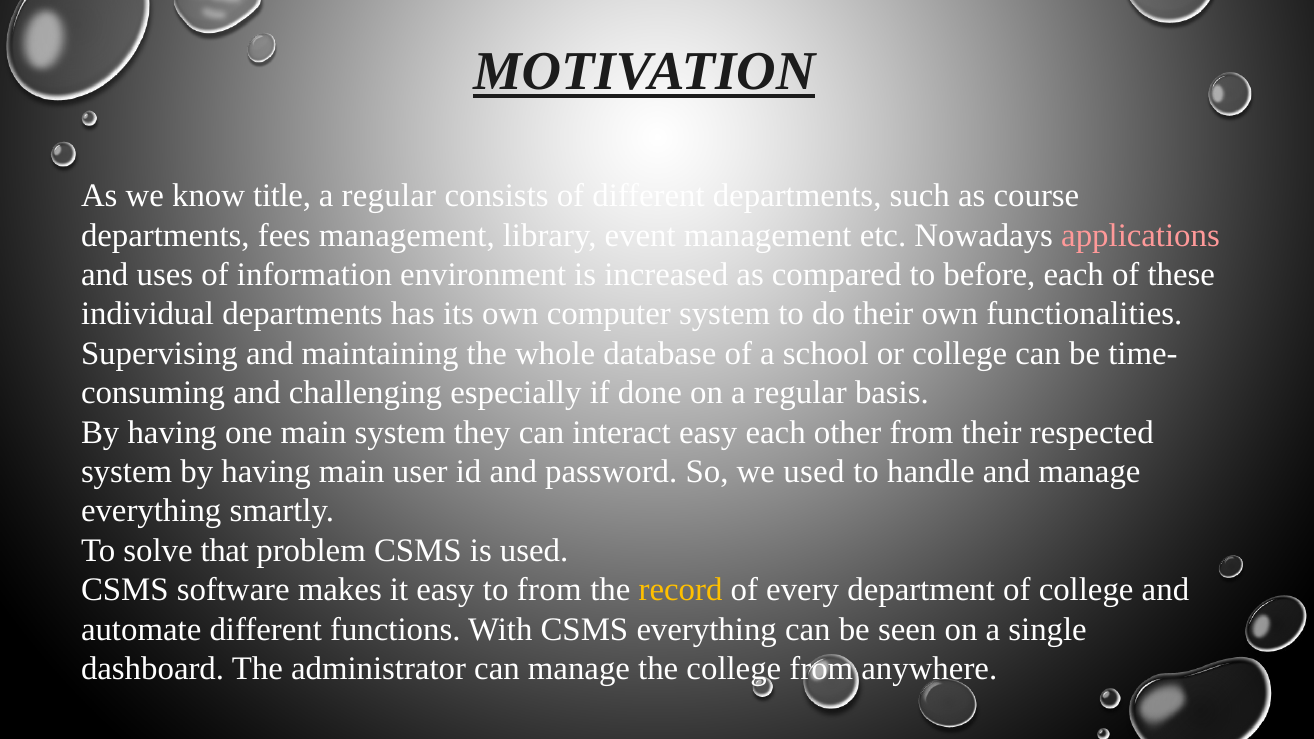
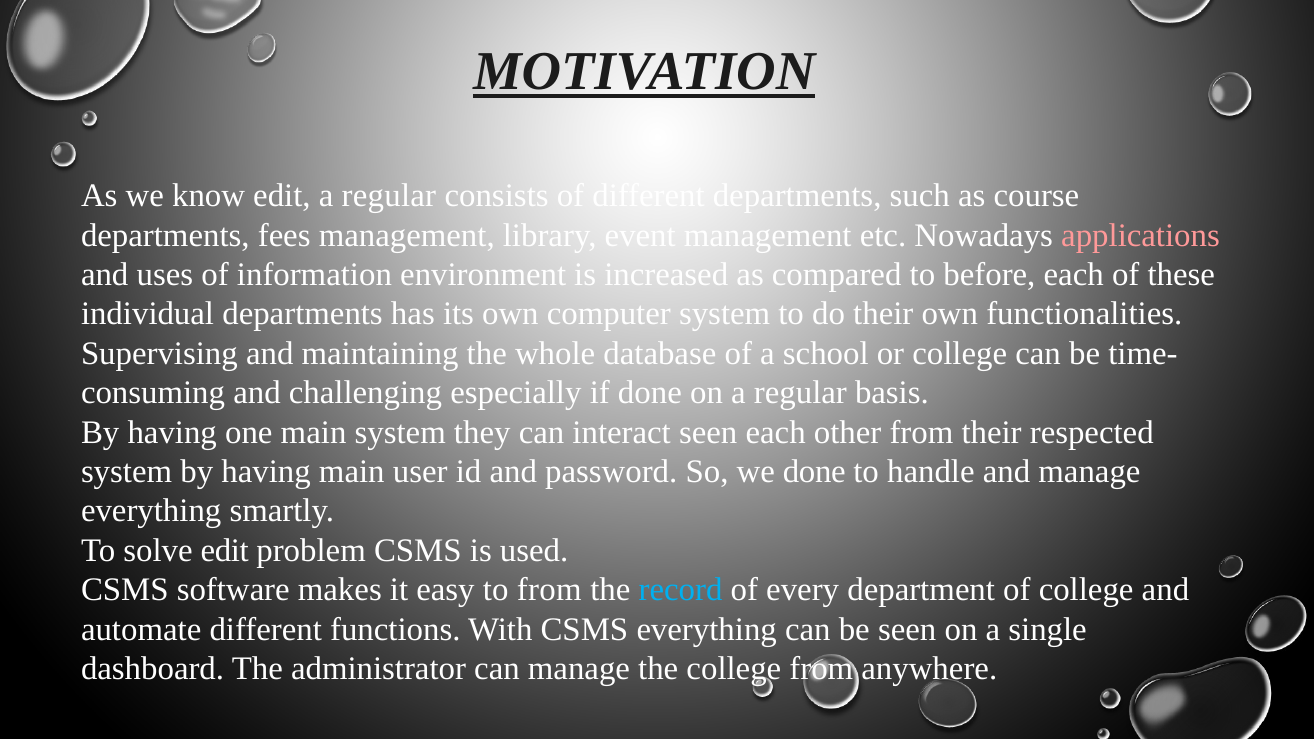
know title: title -> edit (282, 196)
interact easy: easy -> seen (708, 432)
we used: used -> done (814, 472)
solve that: that -> edit (225, 551)
record colour: yellow -> light blue (681, 590)
